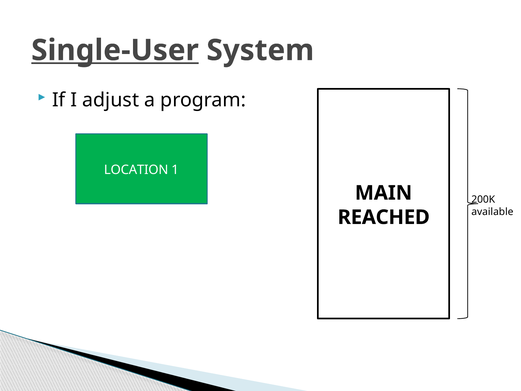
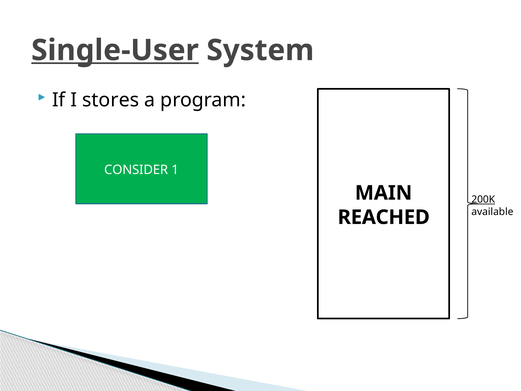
adjust: adjust -> stores (111, 100)
LOCATION: LOCATION -> CONSIDER (136, 170)
200K underline: none -> present (483, 200)
